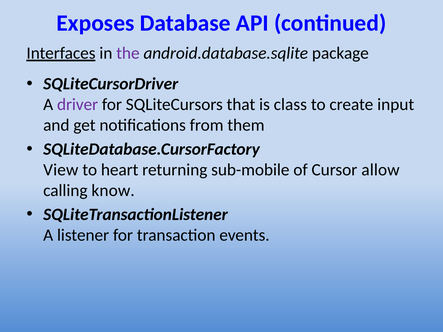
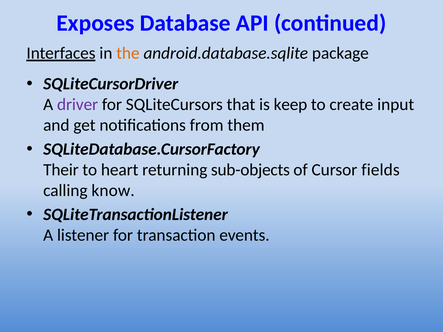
the colour: purple -> orange (128, 53)
class: class -> keep (290, 105)
View: View -> Their (61, 170)
sub-mobile: sub-mobile -> sub-objects (250, 170)
allow: allow -> fields (381, 170)
